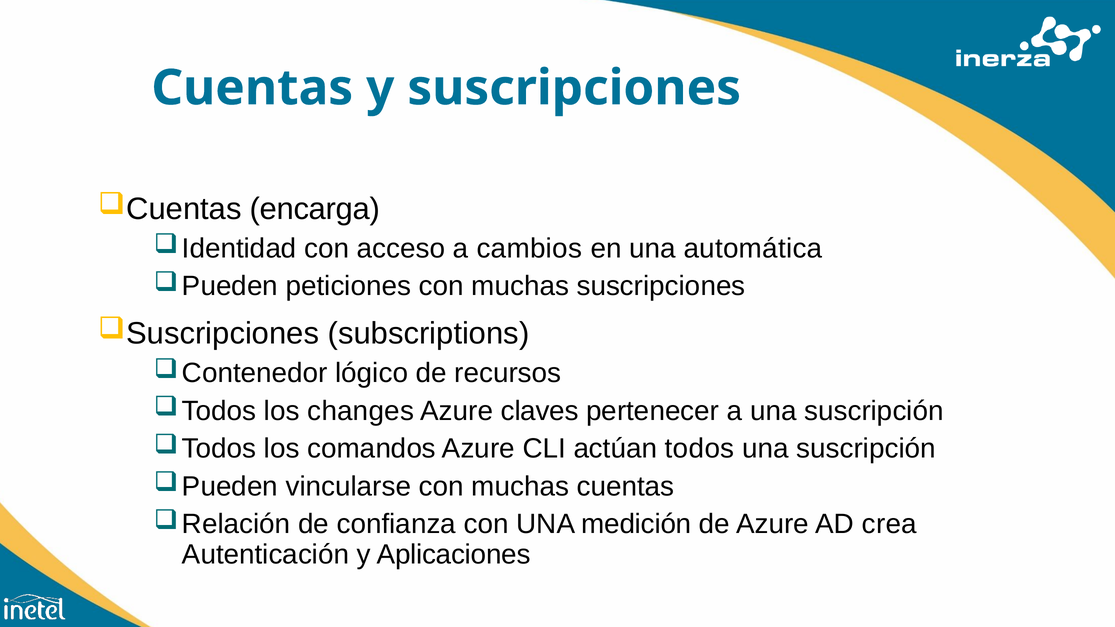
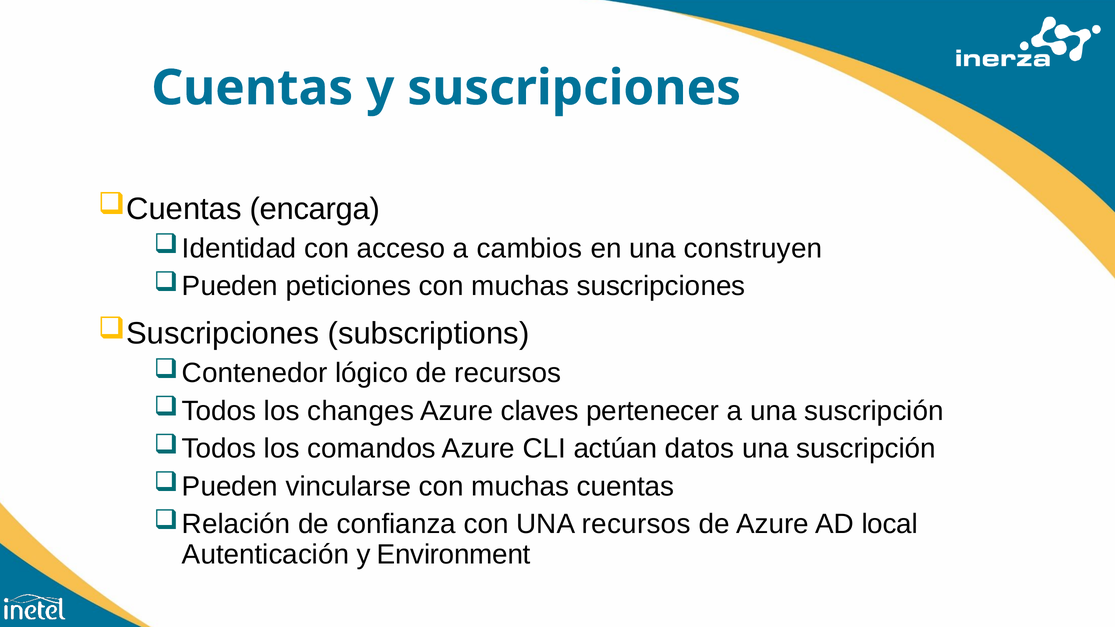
automática: automática -> construyen (753, 248)
todos: todos -> datos (700, 449)
UNA medición: medición -> recursos (636, 524)
crea: crea -> local (890, 524)
Aplicaciones: Aplicaciones -> Environment (454, 555)
